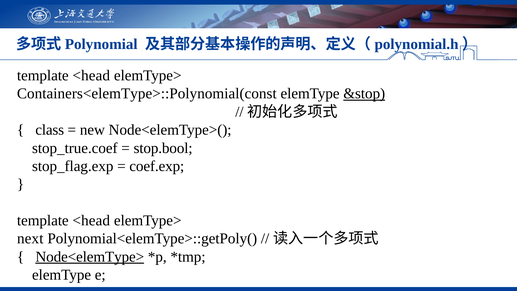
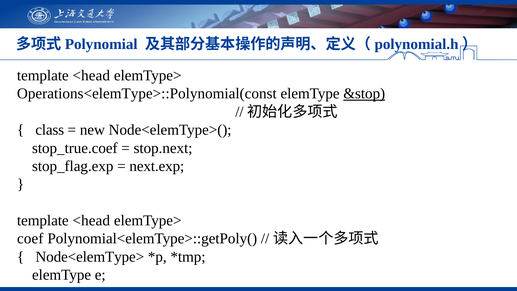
Containers<elemType>::Polynomial(const: Containers<elemType>::Polynomial(const -> Operations<elemType>::Polynomial(const (147, 94)
stop.bool: stop.bool -> stop.next (163, 148)
coef.exp: coef.exp -> next.exp (157, 166)
next: next -> coef (30, 238)
Node<elemType> underline: present -> none (90, 257)
